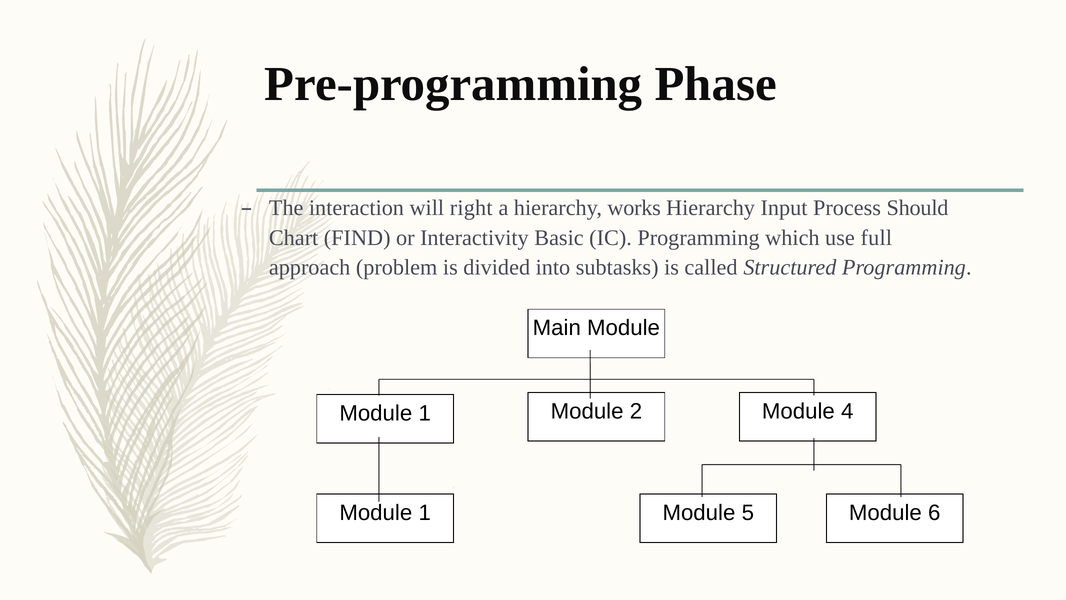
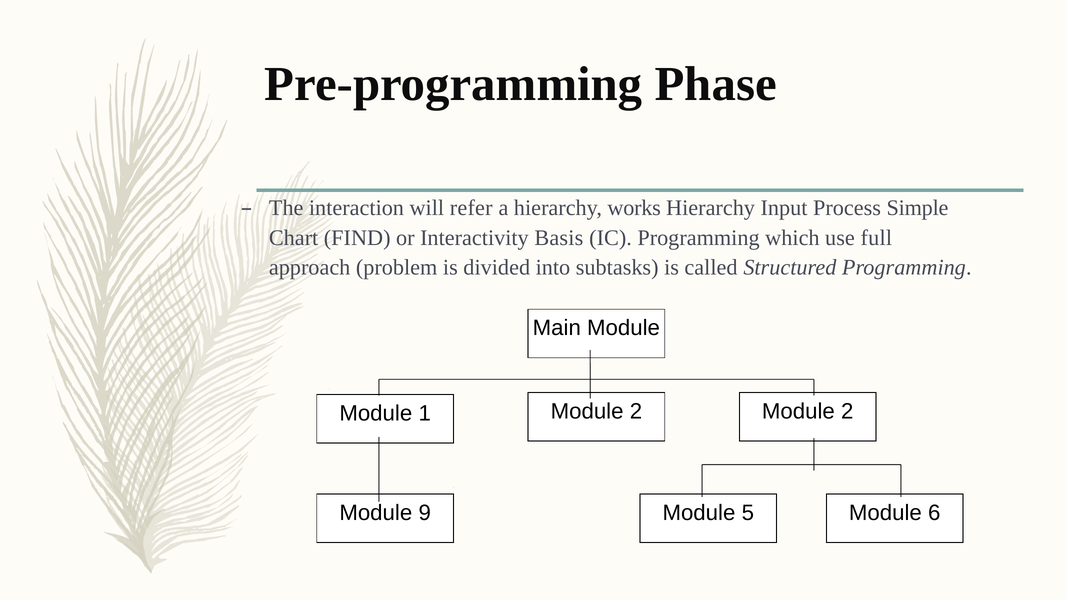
right: right -> refer (471, 208)
Should: Should -> Simple (917, 208)
Basic: Basic -> Basis (559, 238)
4: 4 -> 2 (847, 411)
1: 1 -> 9 (425, 512)
